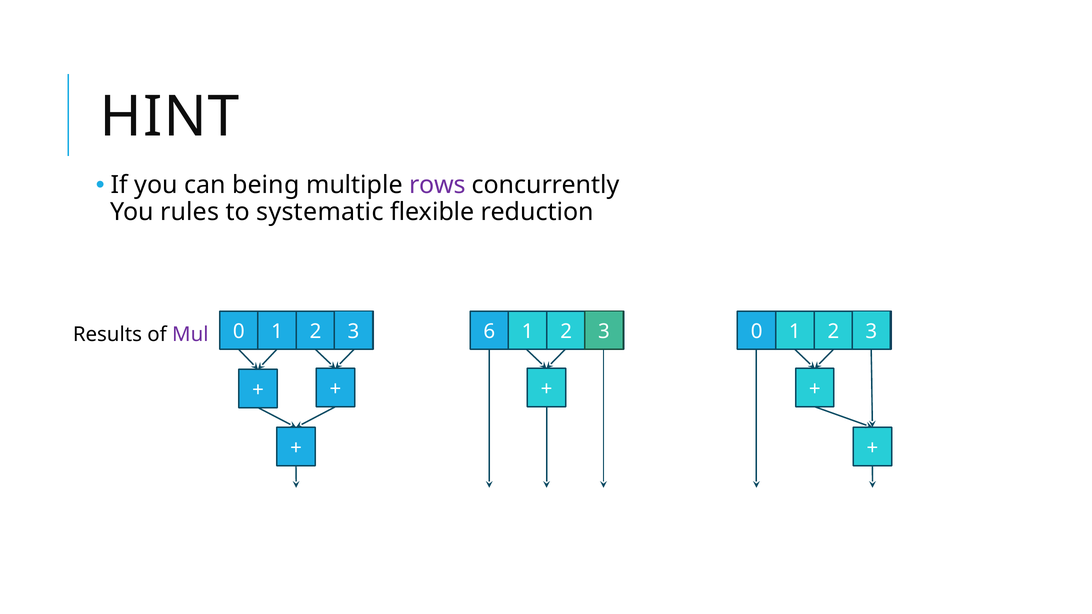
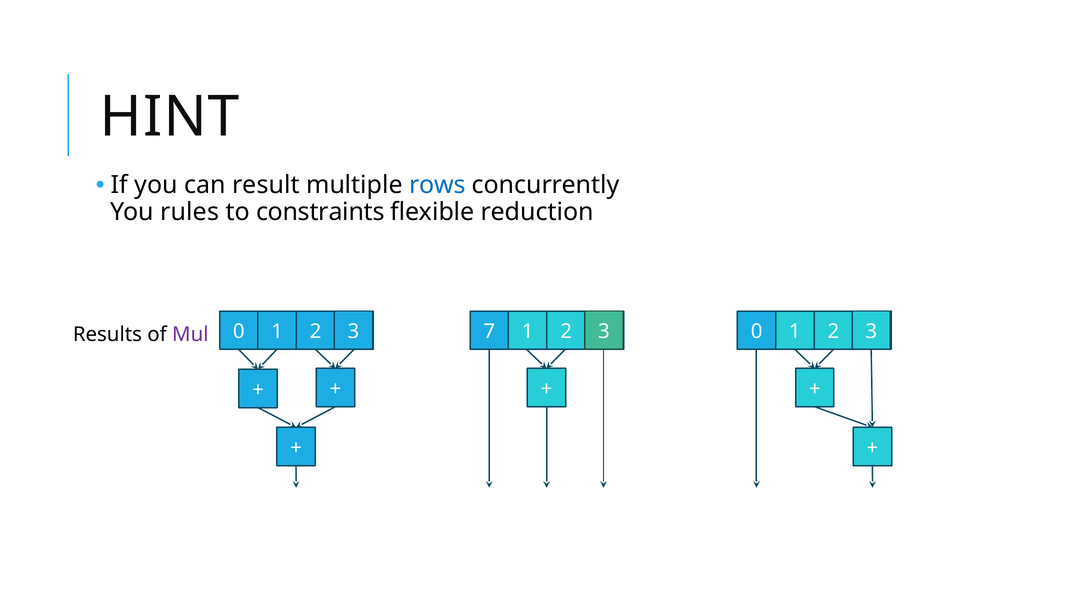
being: being -> result (266, 185)
rows colour: purple -> blue (437, 185)
systematic: systematic -> constraints (320, 212)
6: 6 -> 7 (489, 332)
